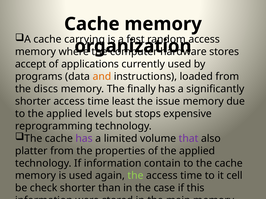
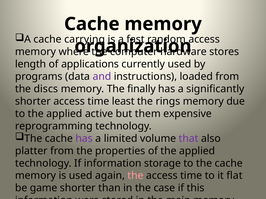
accept: accept -> length (31, 64)
and colour: orange -> purple (102, 77)
issue: issue -> rings (168, 102)
levels: levels -> active (99, 114)
stops: stops -> them (148, 114)
contain: contain -> storage (163, 164)
the colour: light green -> pink (136, 176)
cell: cell -> flat (235, 176)
check: check -> game (44, 188)
